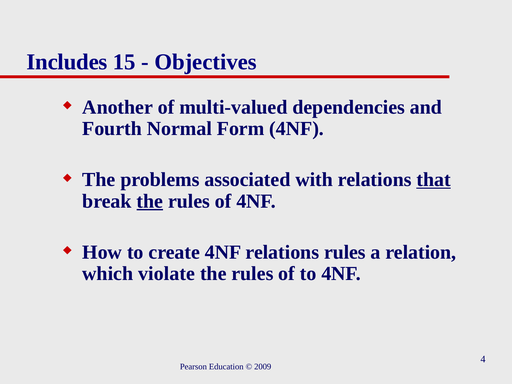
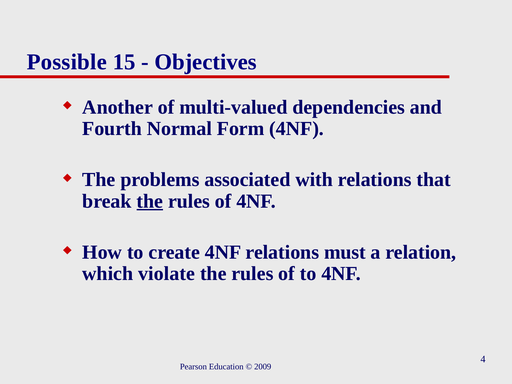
Includes: Includes -> Possible (67, 62)
that underline: present -> none (434, 180)
relations rules: rules -> must (345, 252)
